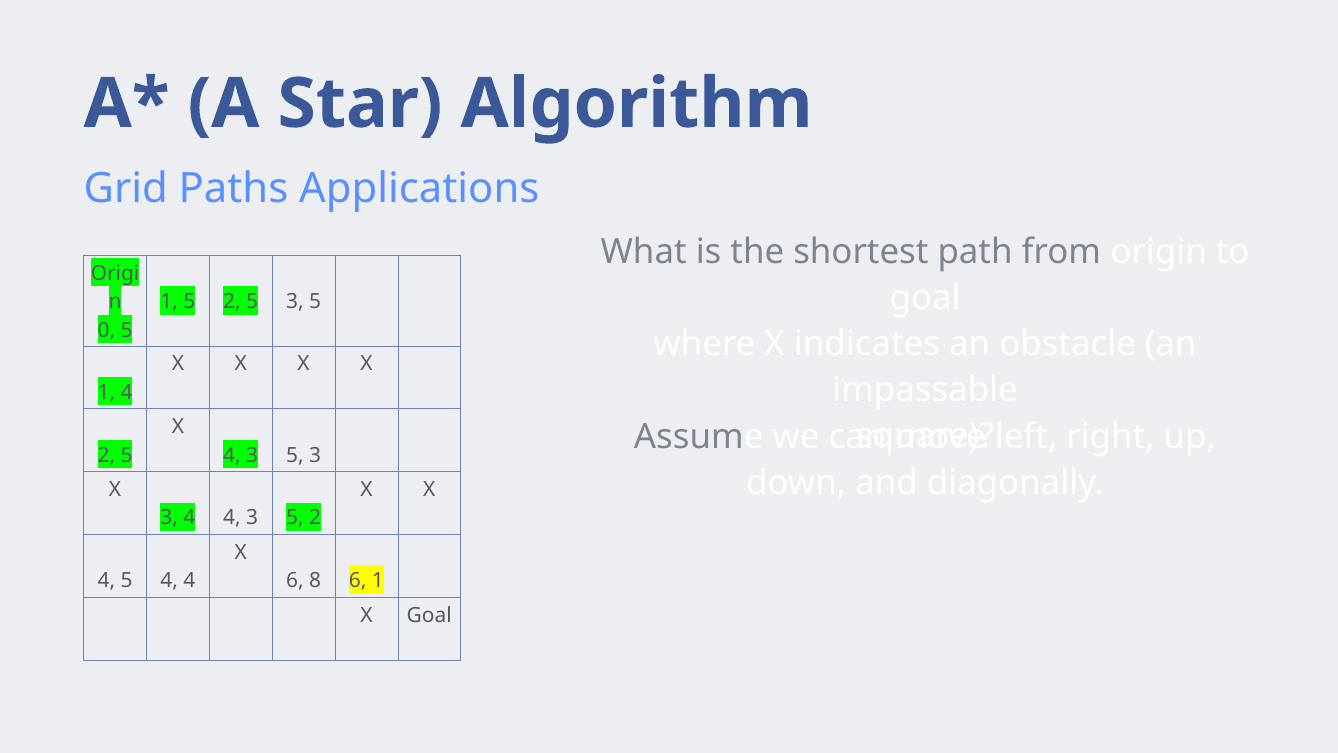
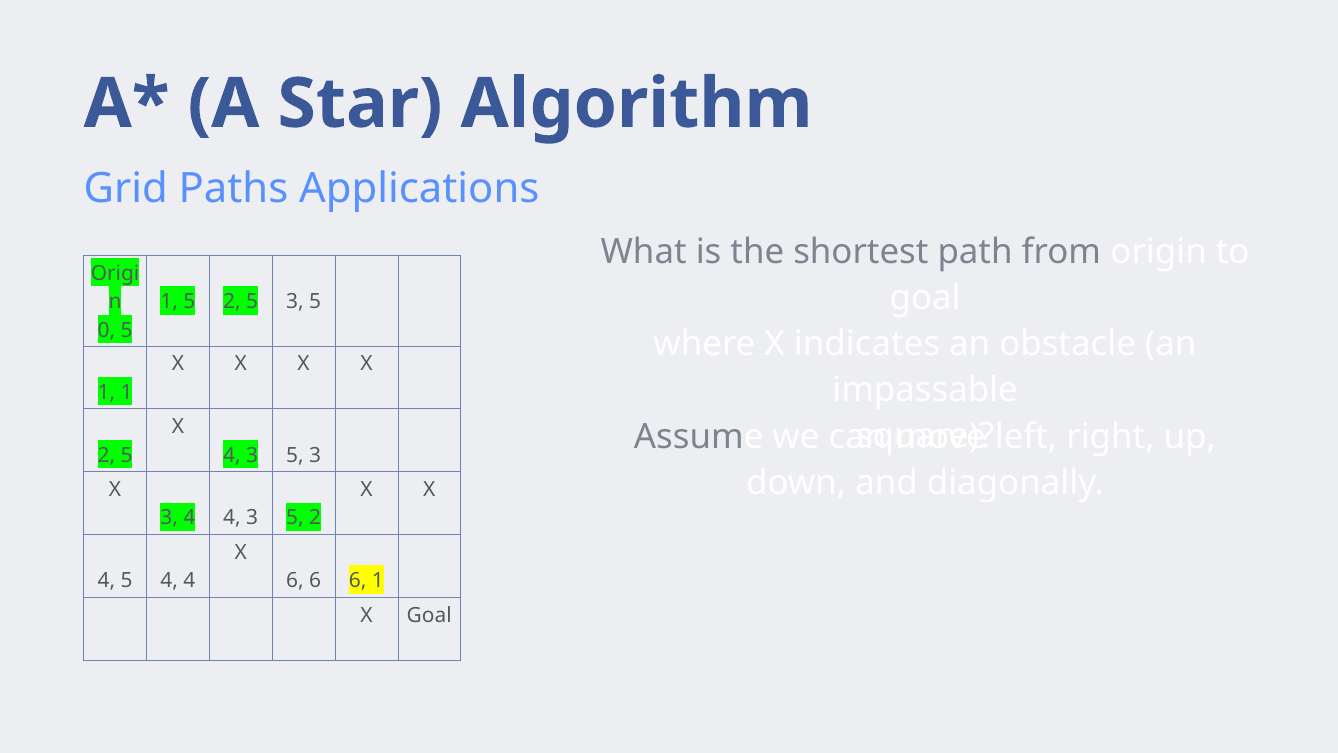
1 4: 4 -> 1 (127, 392)
8: 8 -> 6 (315, 581)
